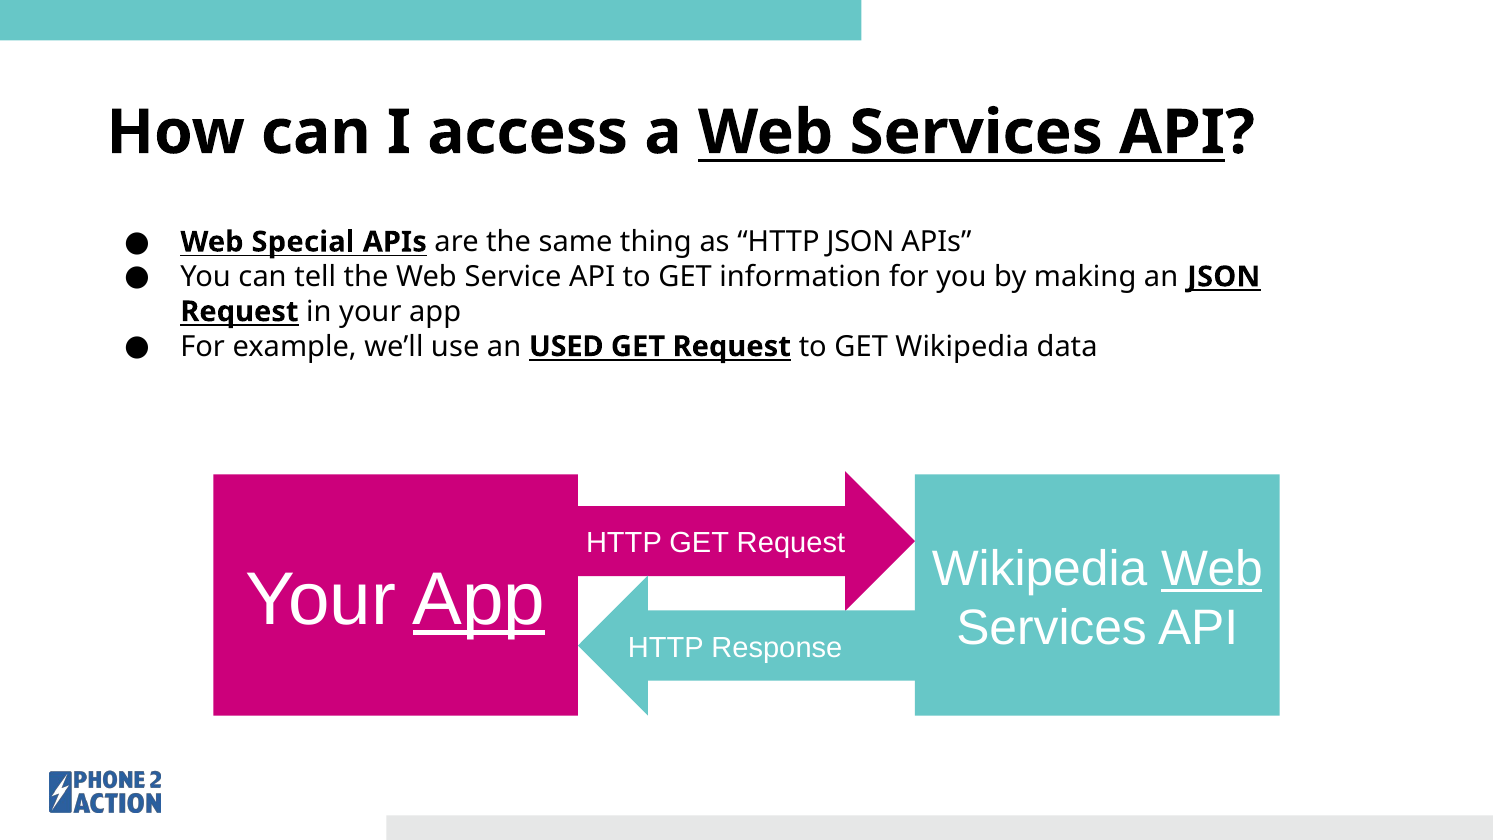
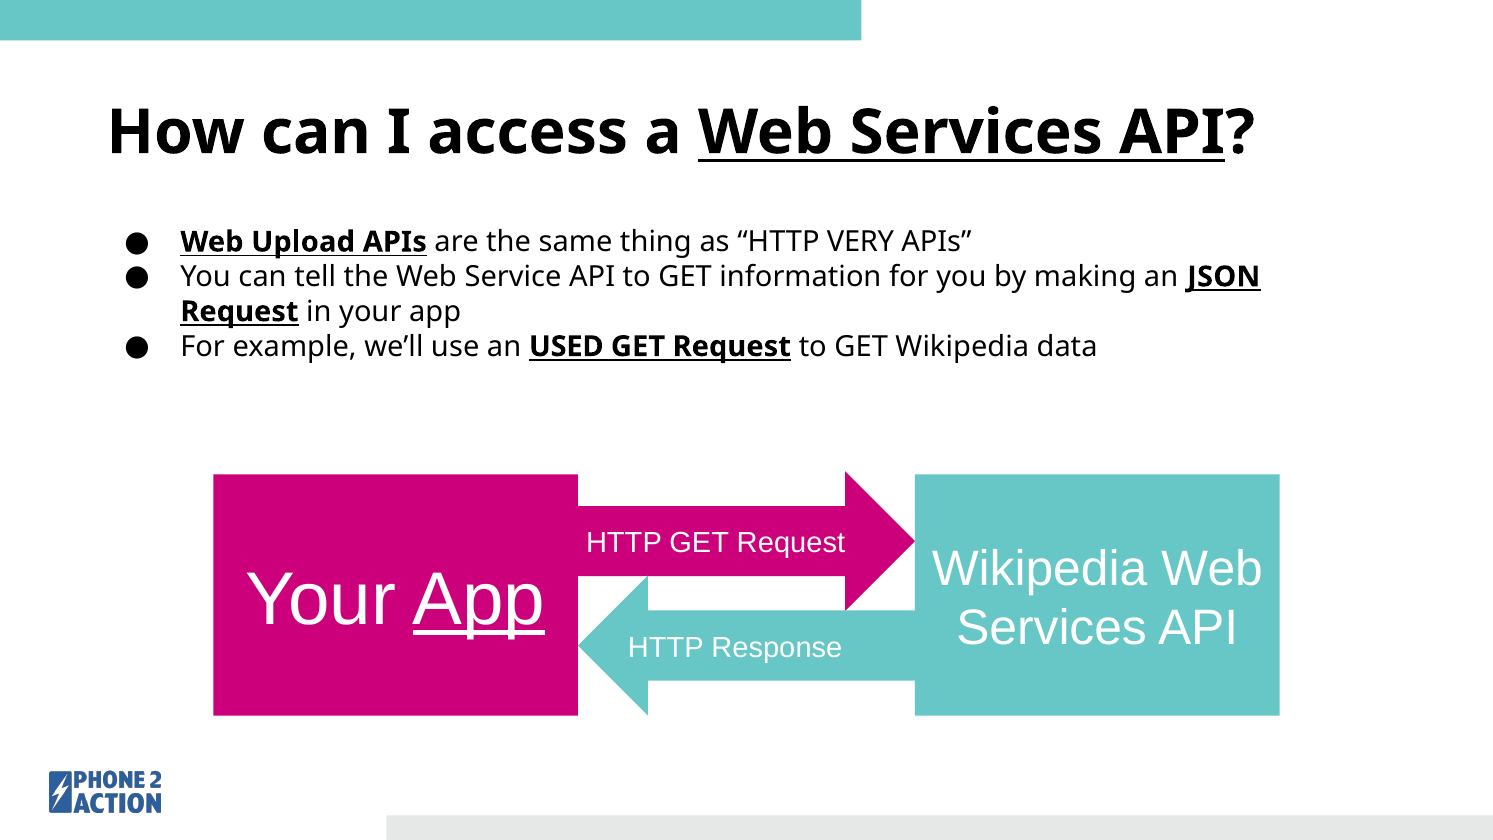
Special: Special -> Upload (303, 242)
HTTP JSON: JSON -> VERY (861, 242)
Web underline: present -> none (1212, 569)
